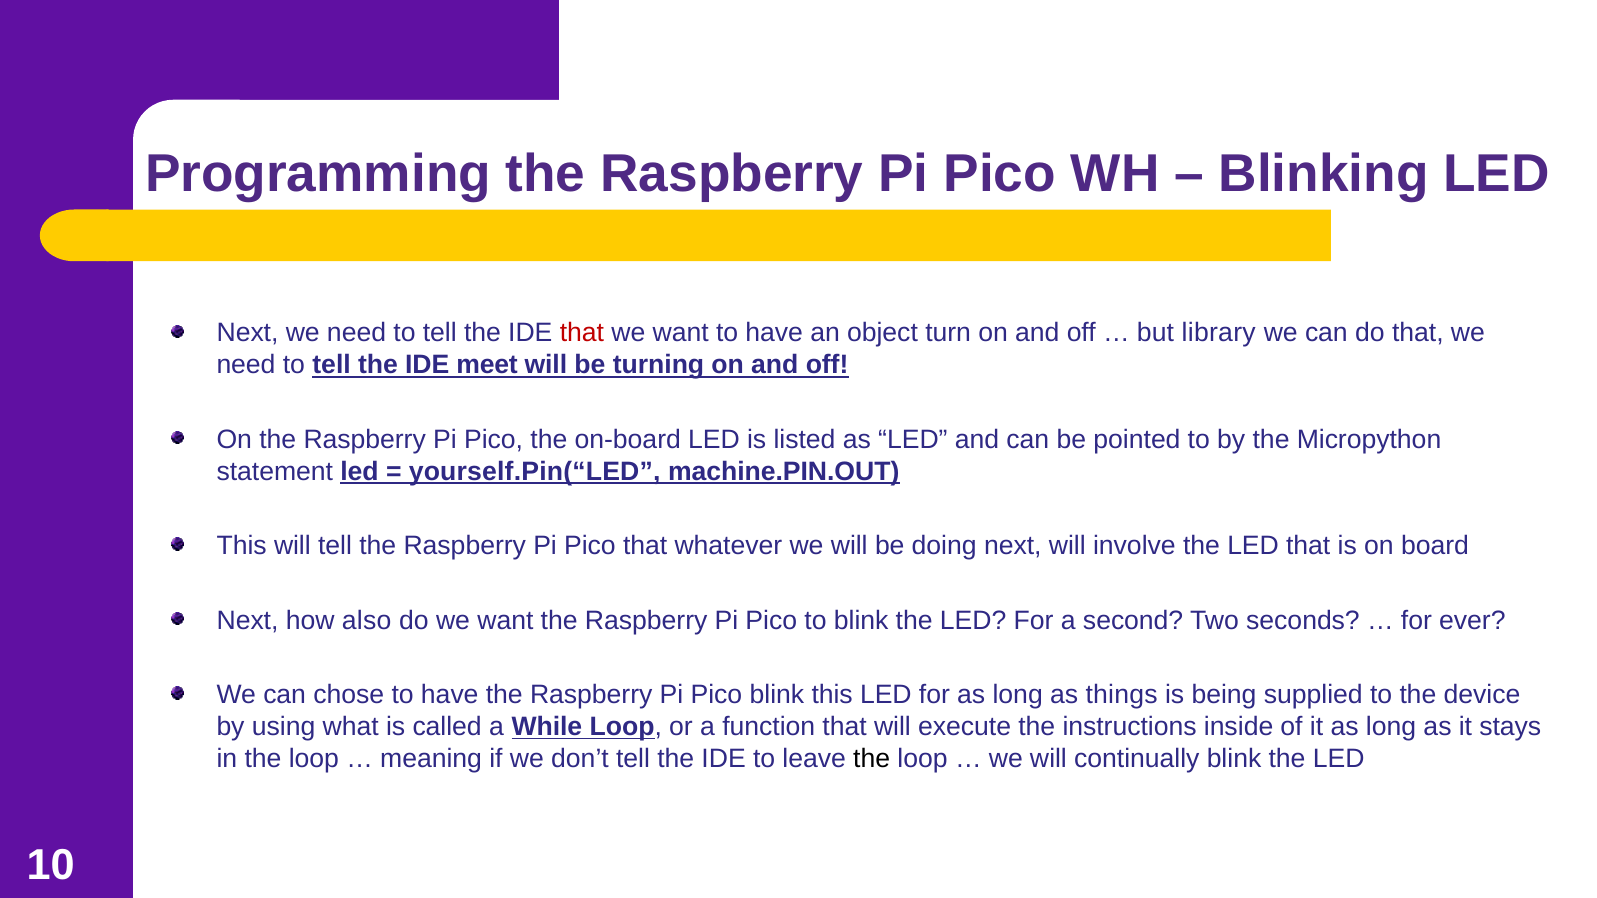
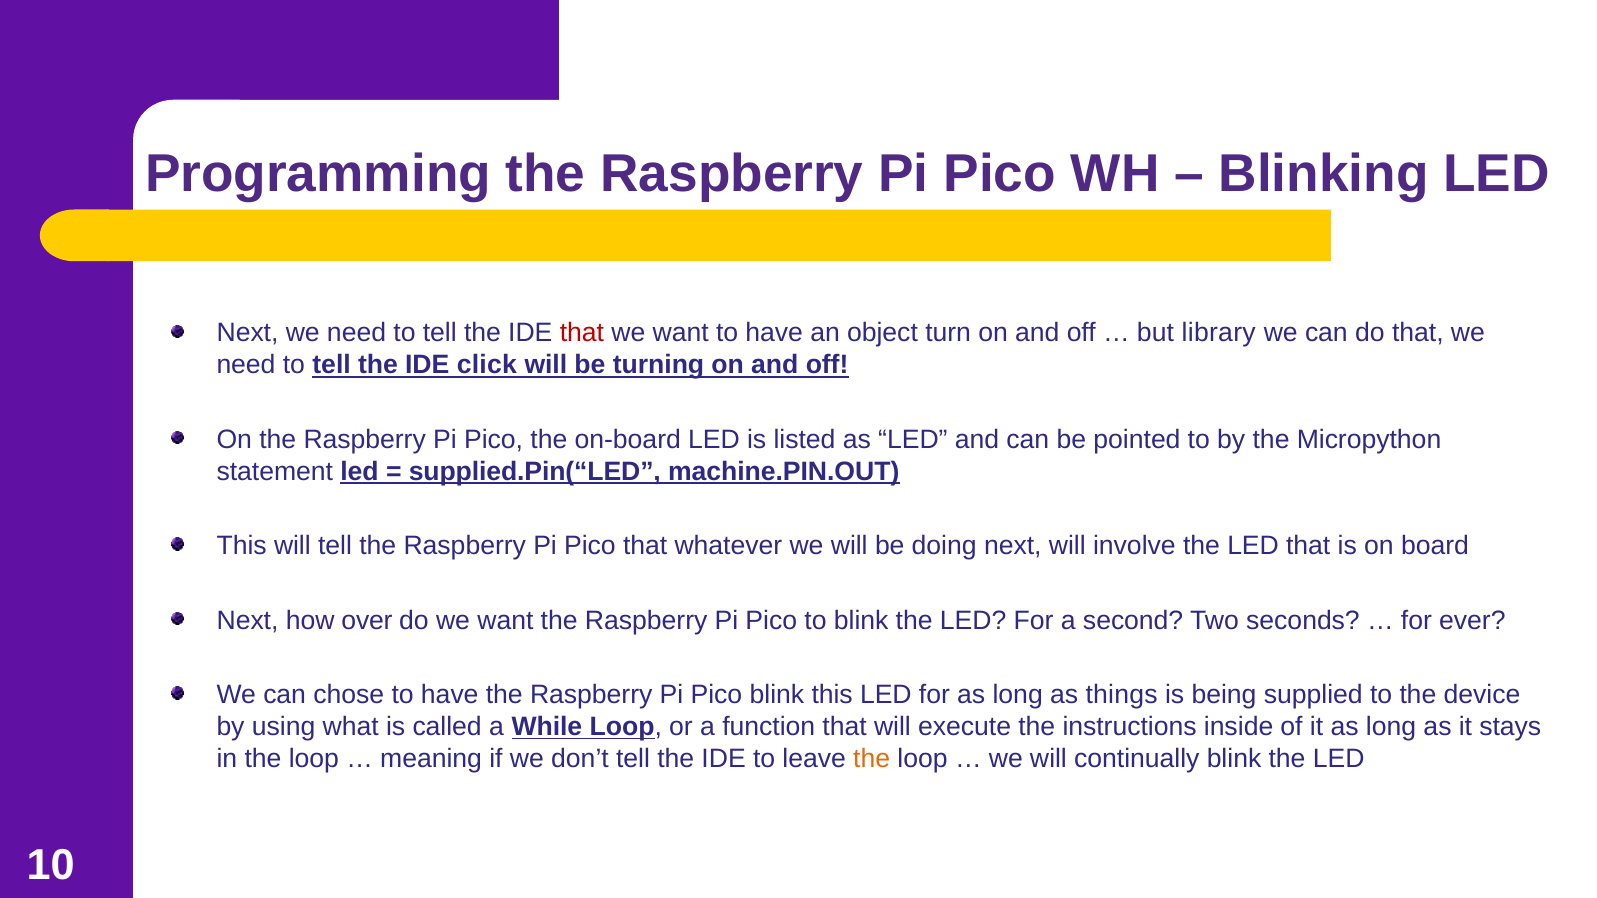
meet: meet -> click (487, 365)
yourself.Pin(“LED: yourself.Pin(“LED -> supplied.Pin(“LED (535, 472)
also: also -> over (367, 621)
the colour: black -> orange (872, 759)
